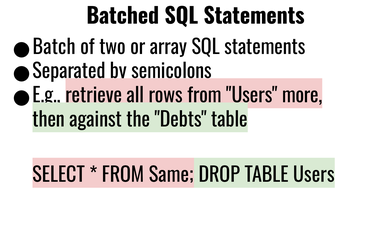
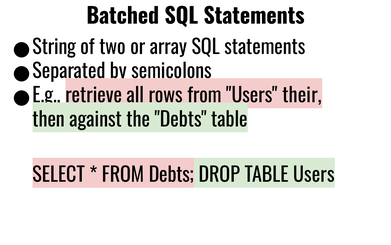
Batch: Batch -> String (54, 47)
more: more -> their (302, 95)
FROM Same: Same -> Debts (171, 175)
